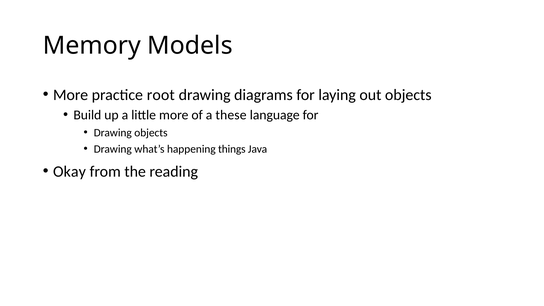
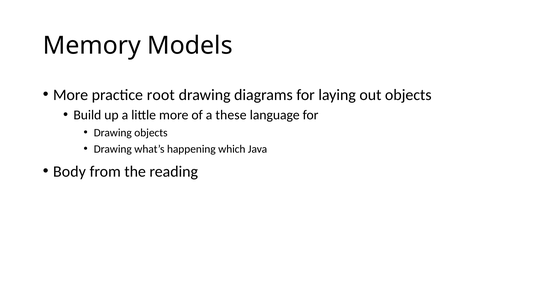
things: things -> which (232, 149)
Okay: Okay -> Body (69, 172)
